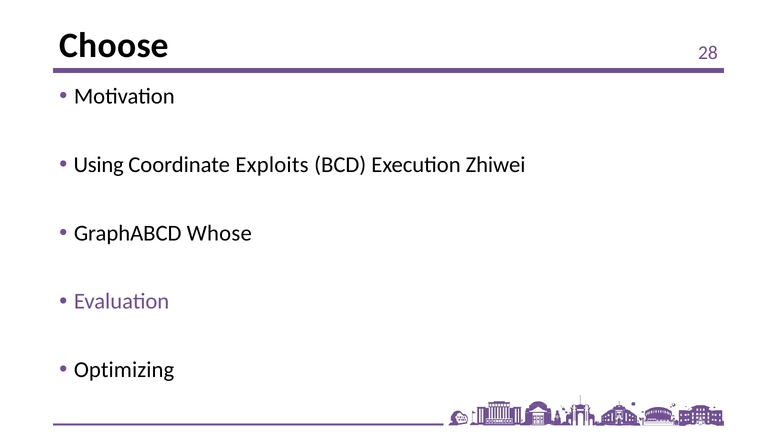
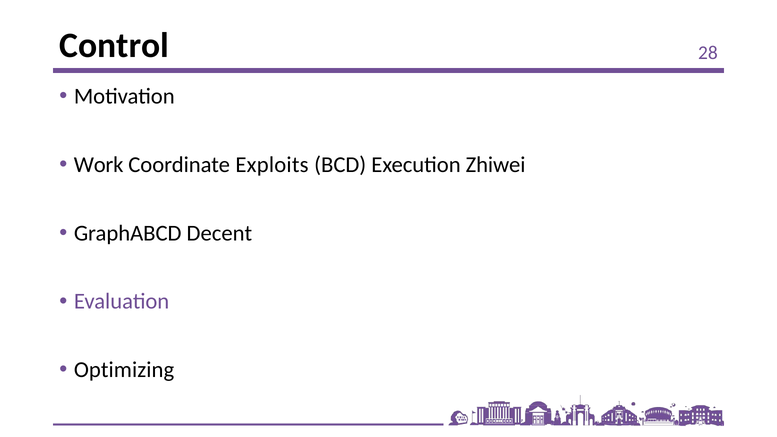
Choose: Choose -> Control (114, 46)
Using: Using -> Work (99, 165)
Whose: Whose -> Decent (219, 233)
